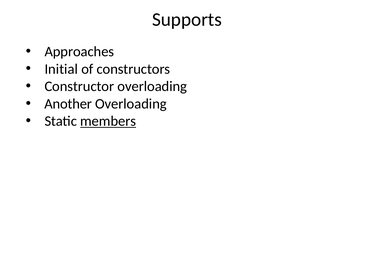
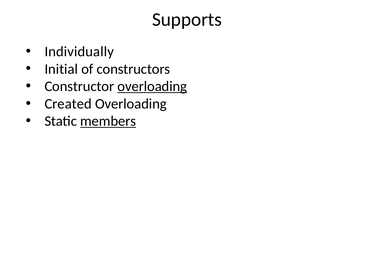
Approaches: Approaches -> Individually (79, 52)
overloading underline: none -> present (152, 87)
Another: Another -> Created (68, 104)
